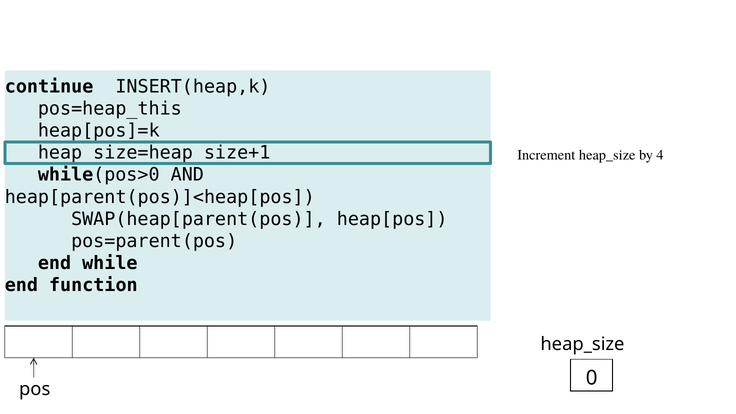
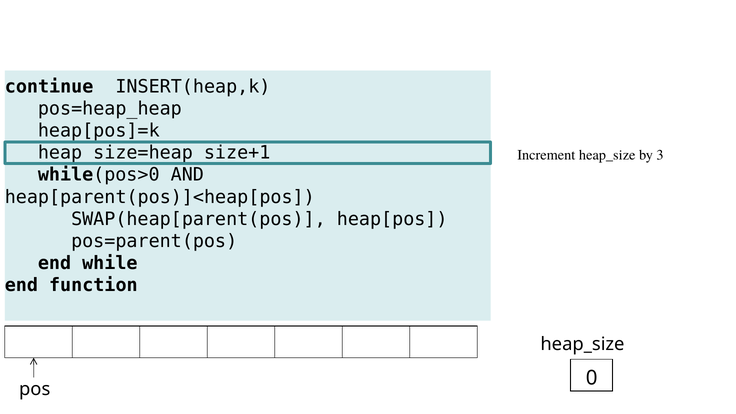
pos=heap_this: pos=heap_this -> pos=heap_heap (110, 109)
4: 4 -> 3 (660, 155)
